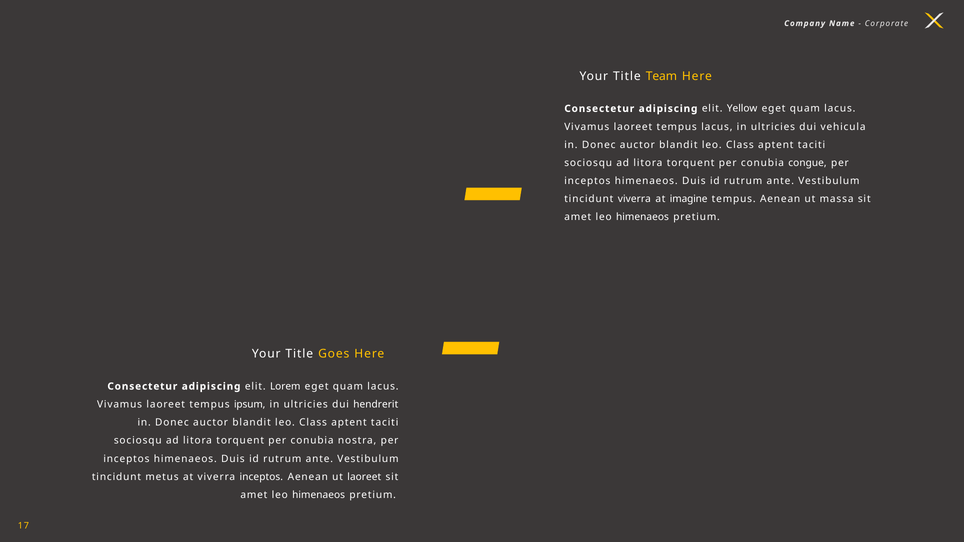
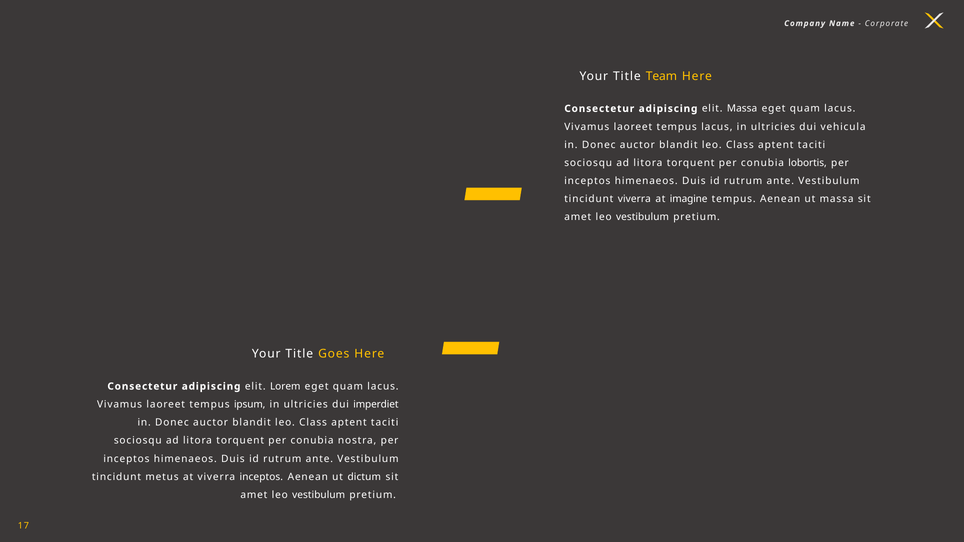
elit Yellow: Yellow -> Massa (742, 109)
congue: congue -> lobortis (808, 163)
himenaeos: himenaeos -> vestibulum (642, 217)
hendrerit: hendrerit -> imperdiet (376, 405)
ut laoreet: laoreet -> dictum (364, 477)
himenaeos: himenaeos -> vestibulum (319, 495)
